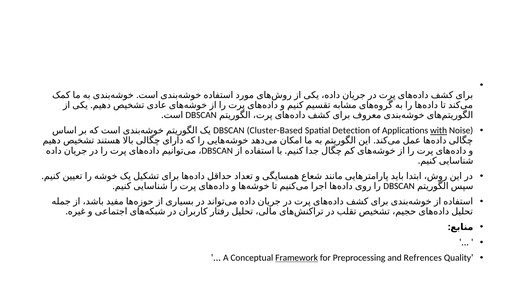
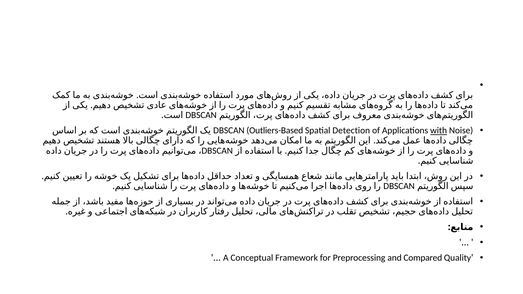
Cluster-Based: Cluster-Based -> Outliers-Based (275, 131)
Framework underline: present -> none (297, 258)
Refrences: Refrences -> Compared (423, 258)
